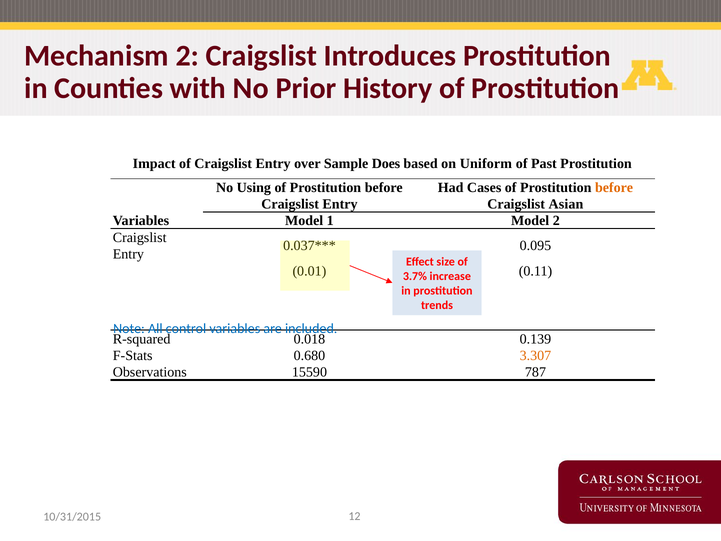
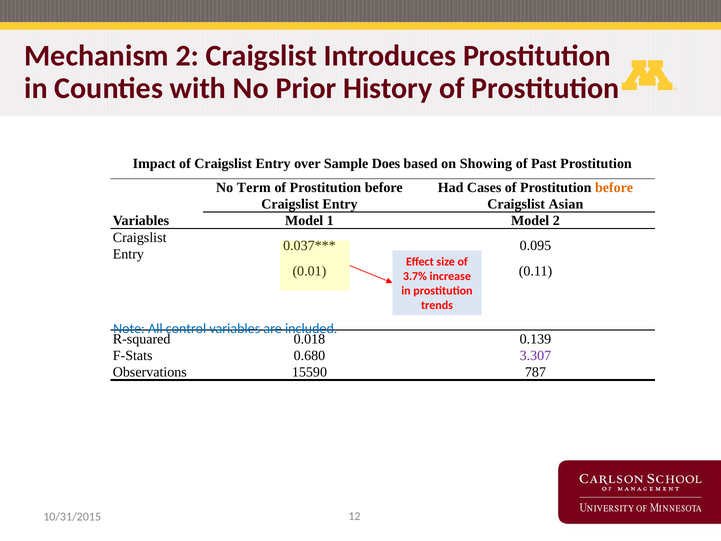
Uniform: Uniform -> Showing (486, 163)
Using: Using -> Term (254, 188)
3.307 colour: orange -> purple (535, 356)
